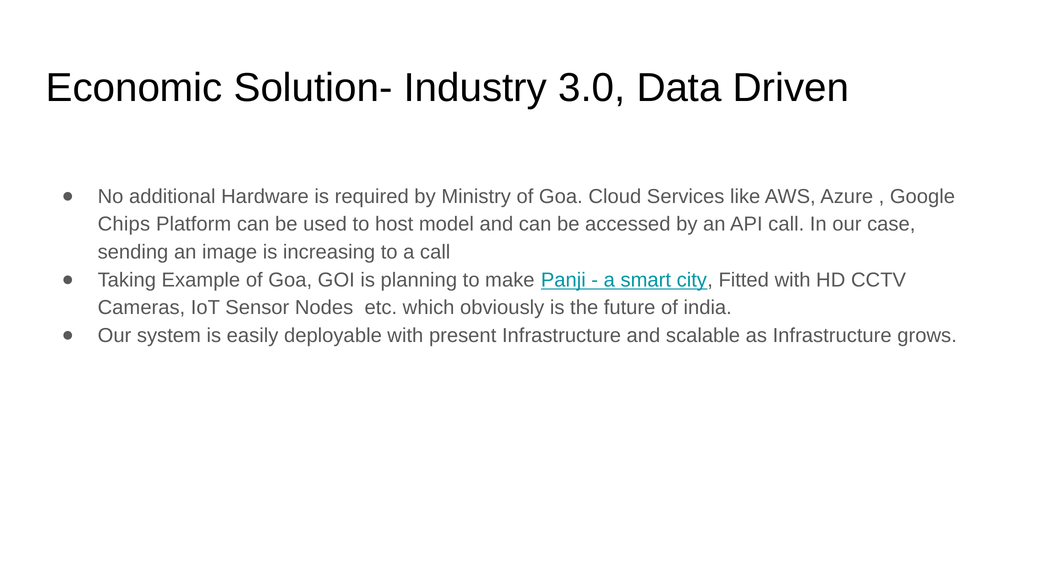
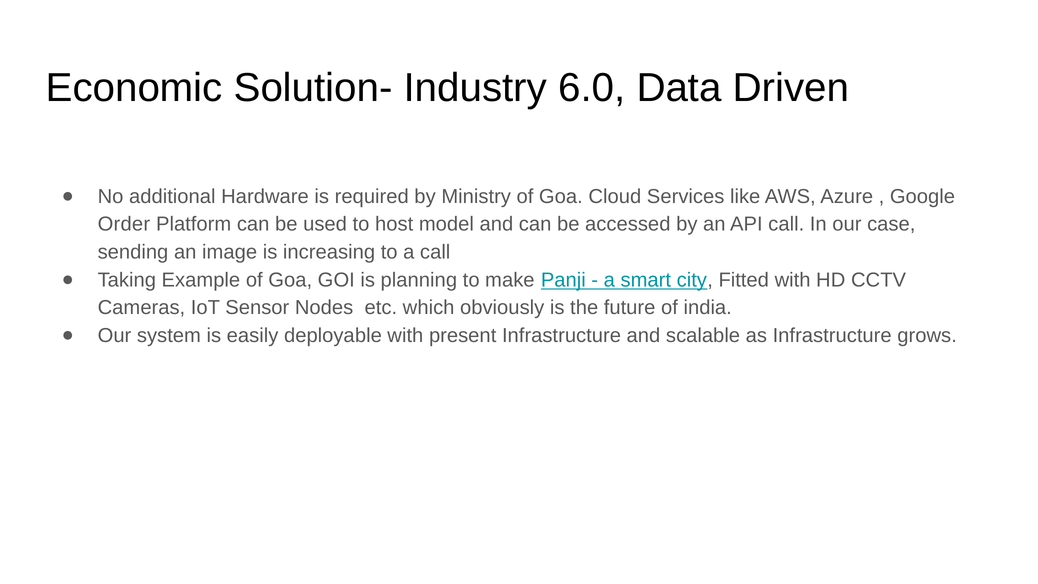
3.0: 3.0 -> 6.0 (592, 88)
Chips: Chips -> Order (124, 224)
